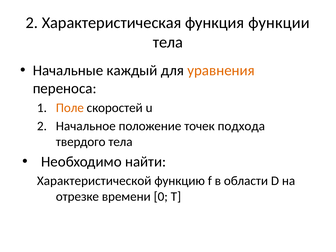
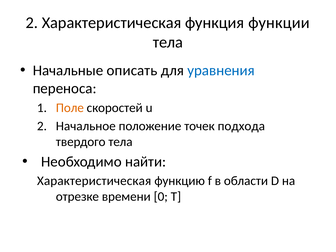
каждый: каждый -> описать (132, 70)
уравнения colour: orange -> blue (221, 70)
Характеристической: Характеристической -> Характеристическая (94, 181)
